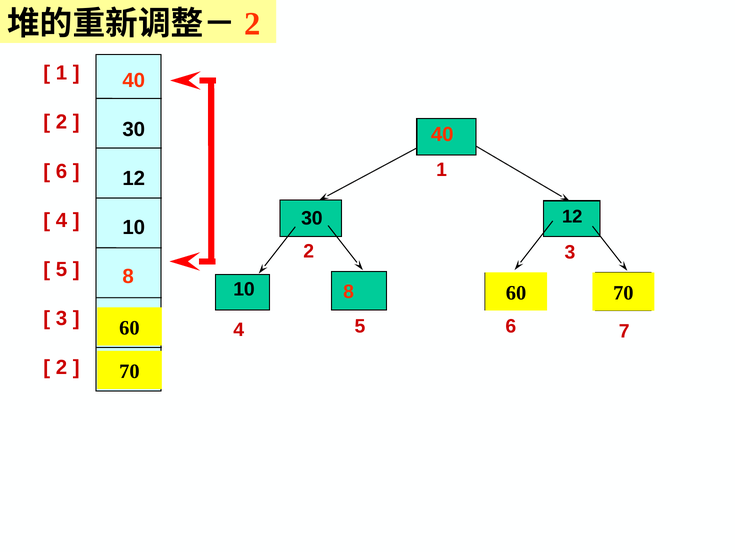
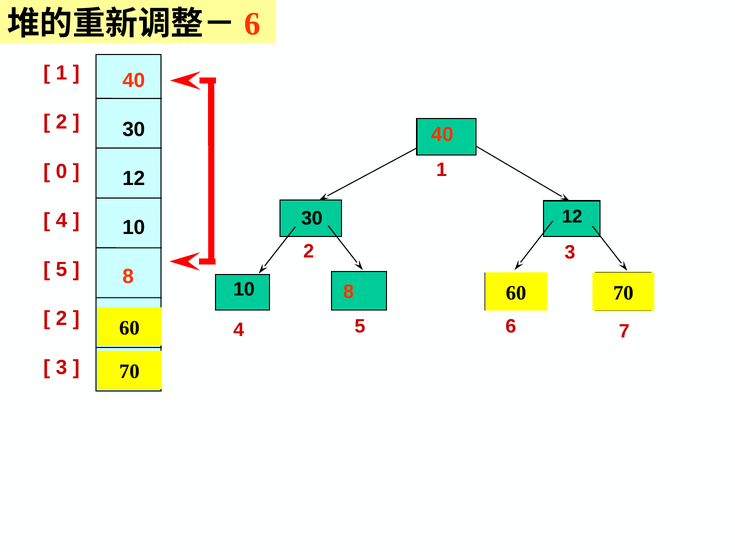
2: 2 -> 6 (252, 24)
6: 6 -> 0 (61, 171)
3: 3 -> 2 (61, 318)
2: 2 -> 3 (61, 367)
